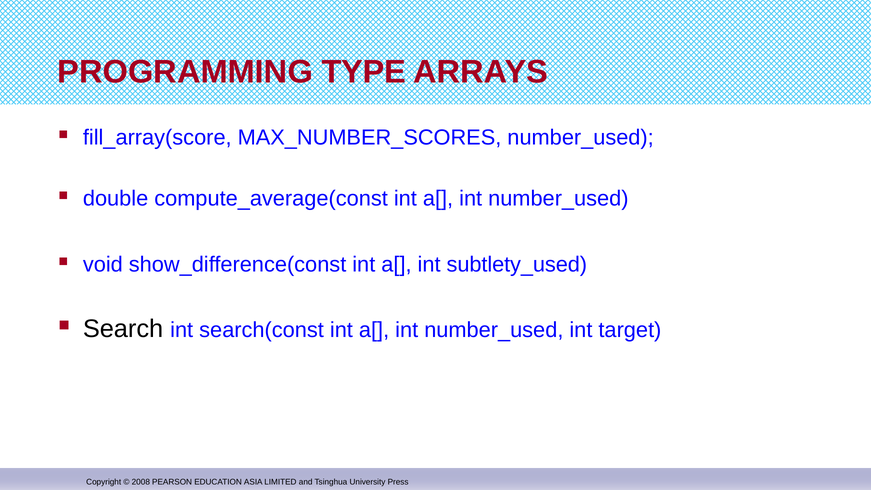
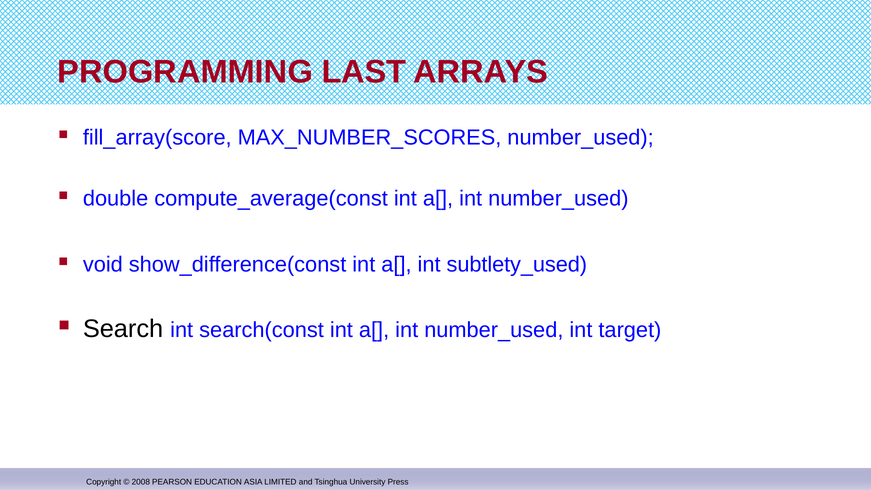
TYPE: TYPE -> LAST (364, 72)
